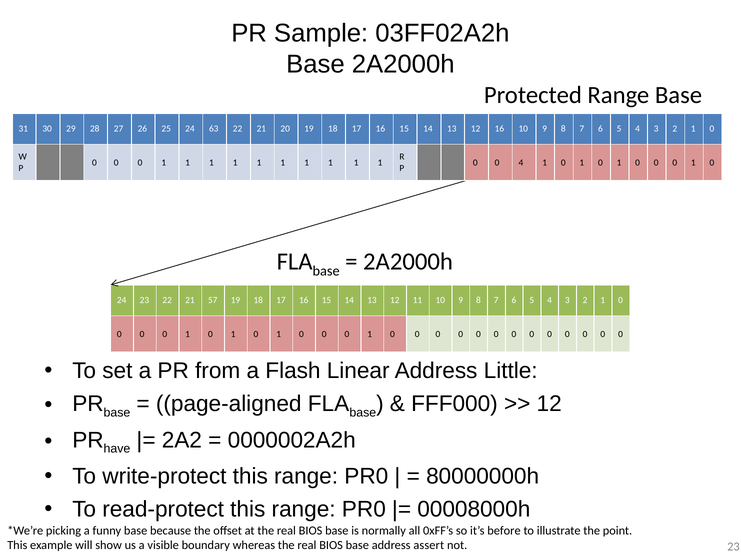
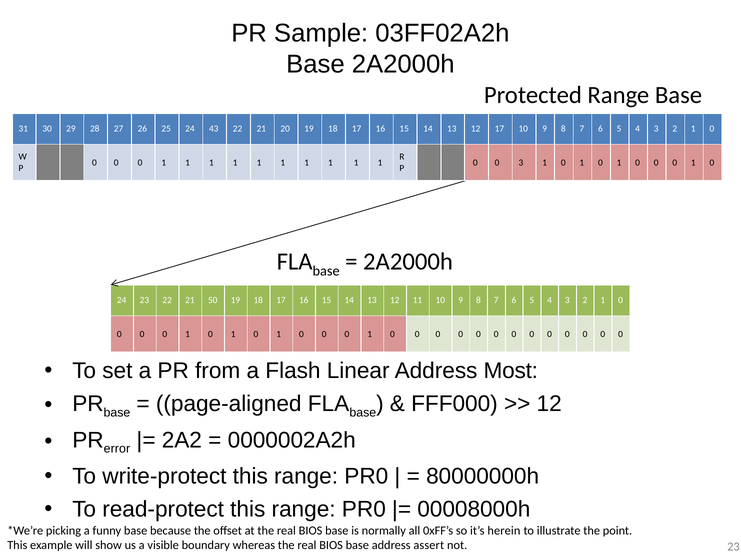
63: 63 -> 43 (214, 129)
12 16: 16 -> 17 (499, 129)
0 4: 4 -> 3 (521, 162)
57: 57 -> 50 (213, 300)
Little: Little -> Most (511, 371)
have: have -> error (117, 449)
before: before -> herein (504, 530)
